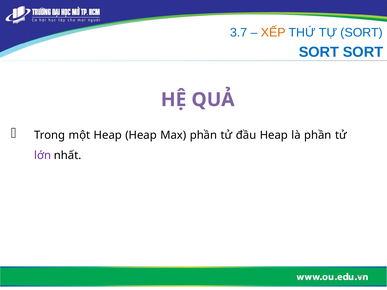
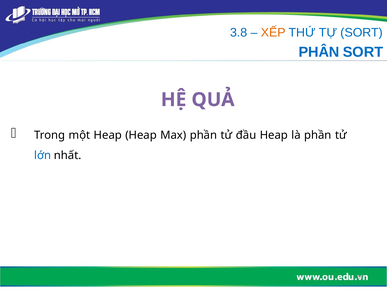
3.7: 3.7 -> 3.8 (239, 32)
SORT: SORT -> PHÂN (319, 52)
lớn colour: purple -> blue (43, 156)
